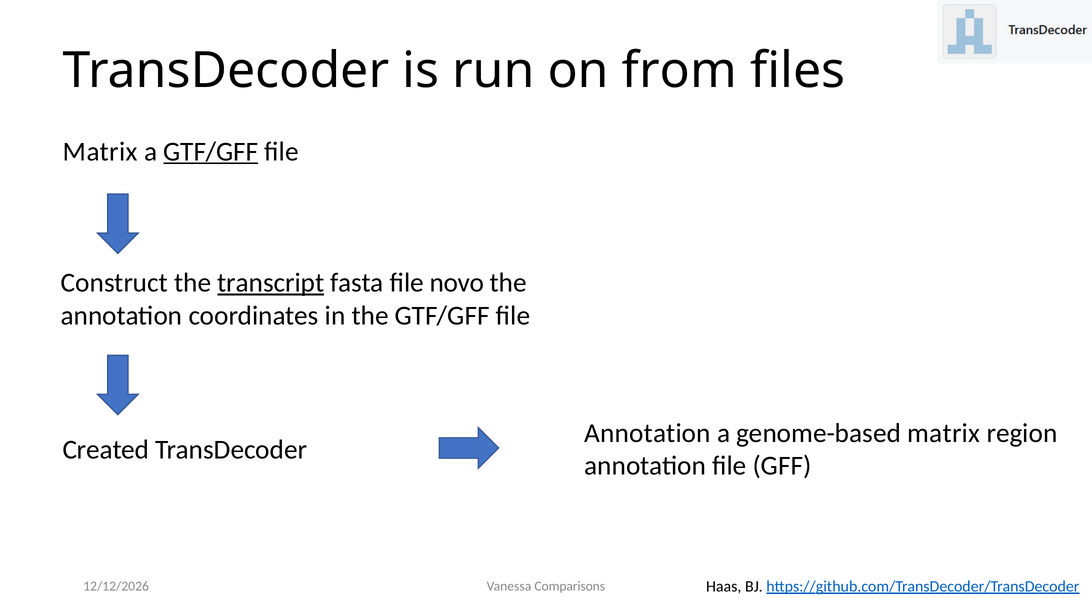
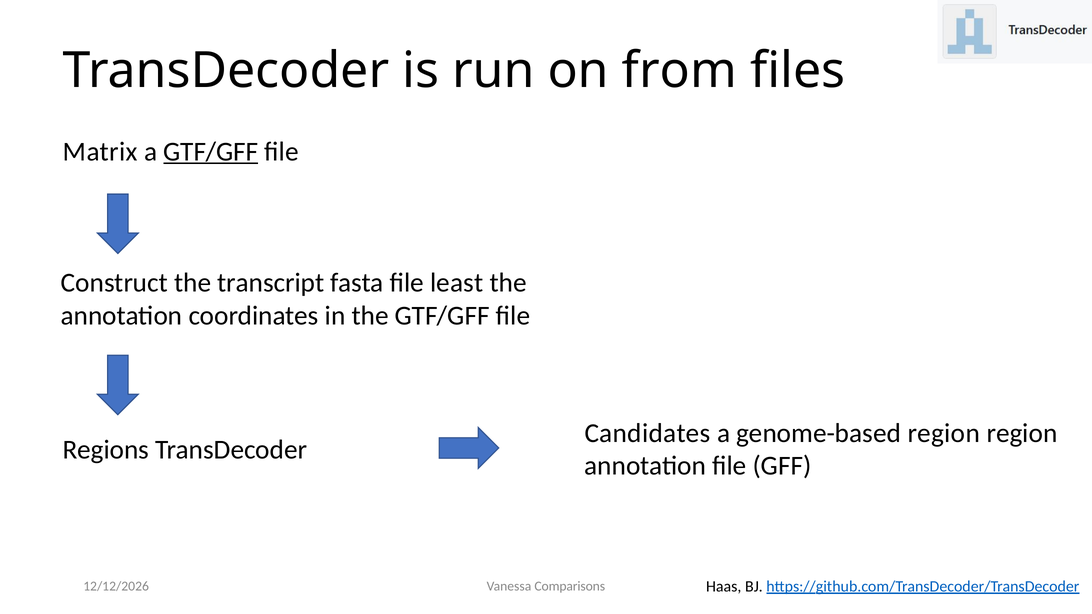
transcript underline: present -> none (271, 283)
novo: novo -> least (457, 283)
Annotation: Annotation -> Candidates (648, 433)
genome-based matrix: matrix -> region (944, 433)
Created: Created -> Regions (106, 450)
